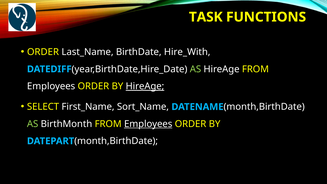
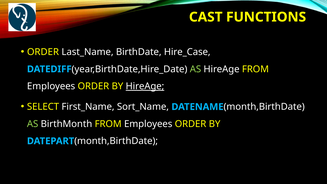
TASK: TASK -> CAST (206, 17)
Hire_With: Hire_With -> Hire_Case (187, 52)
Employees underline: present -> none (148, 124)
